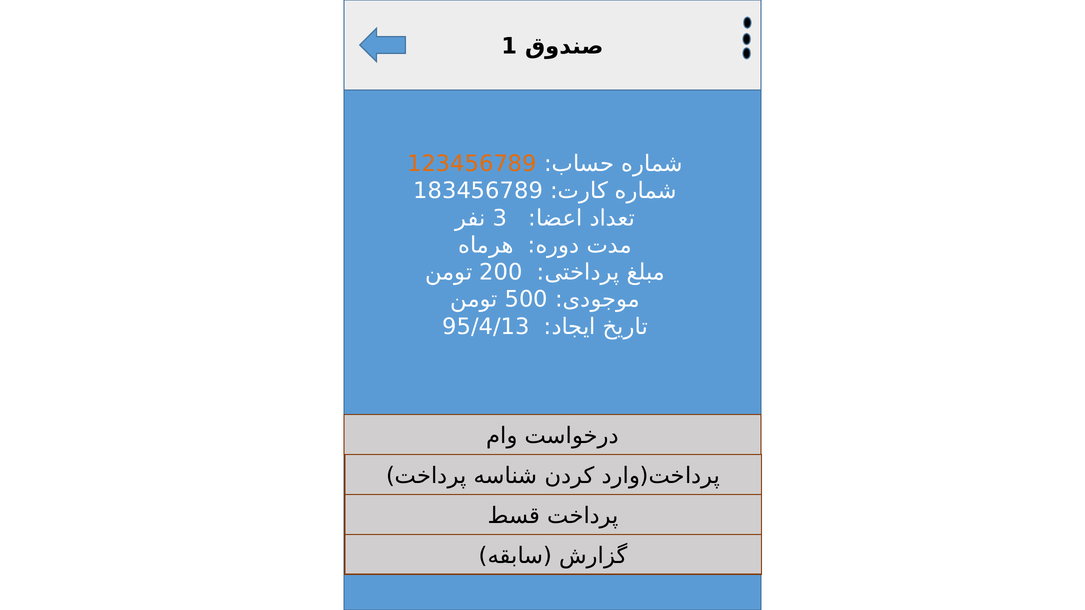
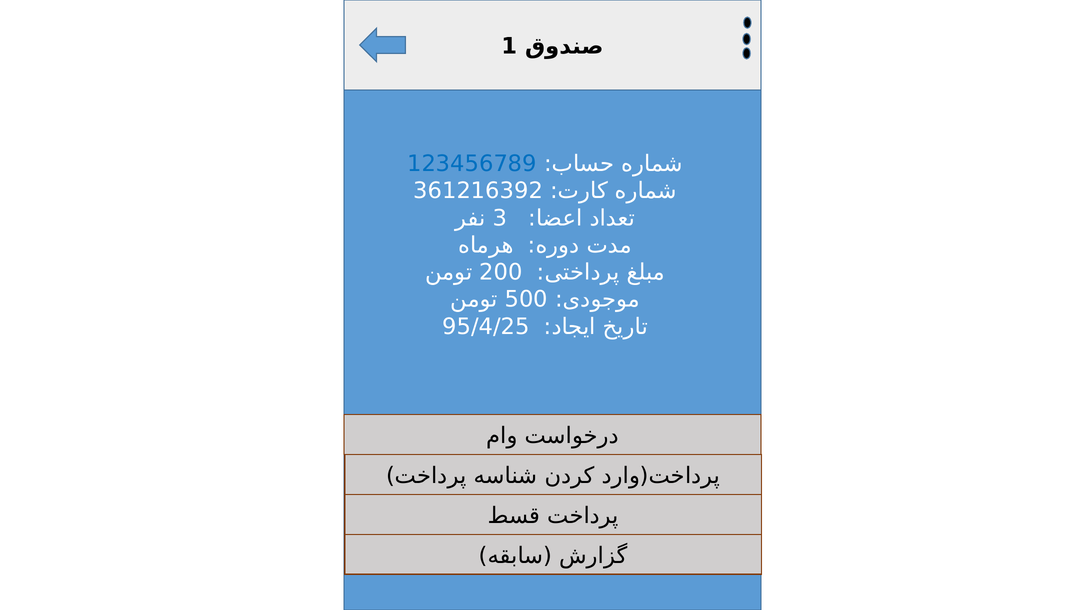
123456789 colour: orange -> blue (472, 164)
183456789: 183456789 -> 361216392 (478, 191)
95/4/13: 95/4/13 -> 95/4/25 (486, 327)
